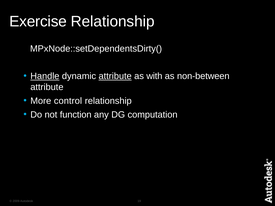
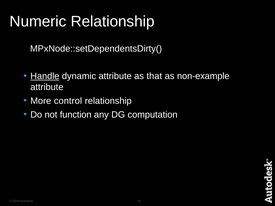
Exercise: Exercise -> Numeric (38, 21)
attribute underline: present -> none (115, 76)
with: with -> that (154, 76)
non-between: non-between -> non-example (203, 76)
